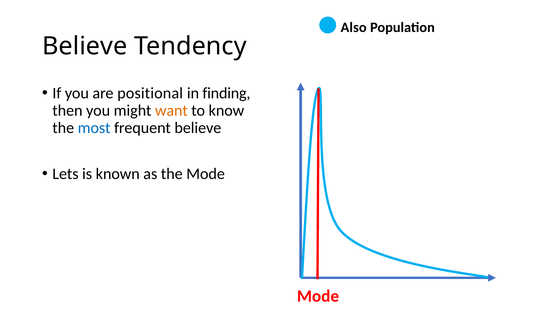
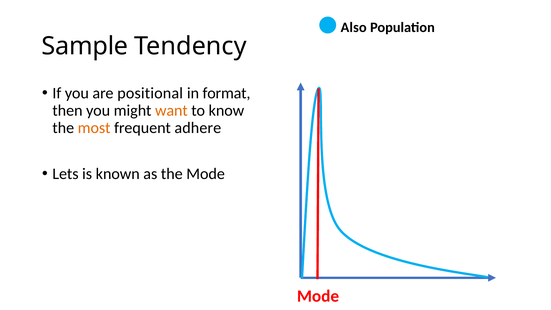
Believe: Believe -> Sample (85, 46)
finding: finding -> format (226, 93)
most colour: blue -> orange (94, 128)
frequent believe: believe -> adhere (198, 128)
